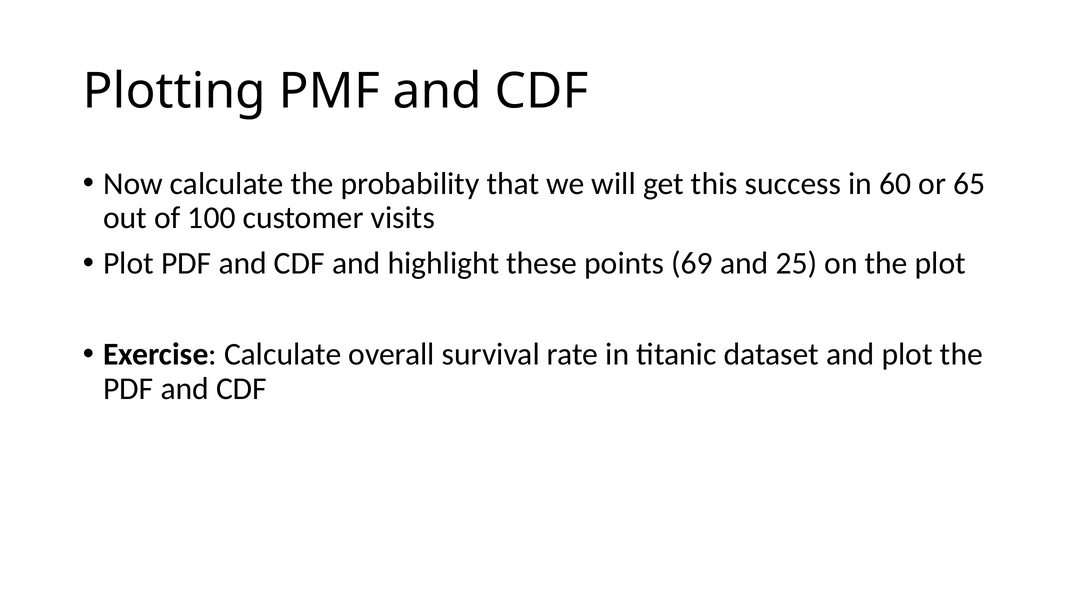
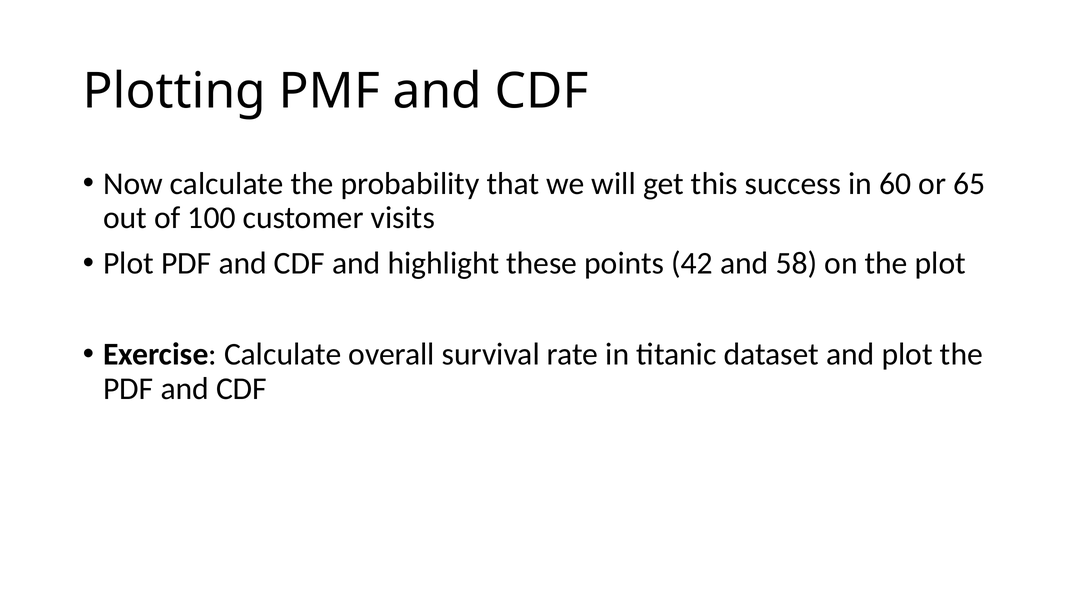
69: 69 -> 42 (692, 263)
25: 25 -> 58 (796, 263)
